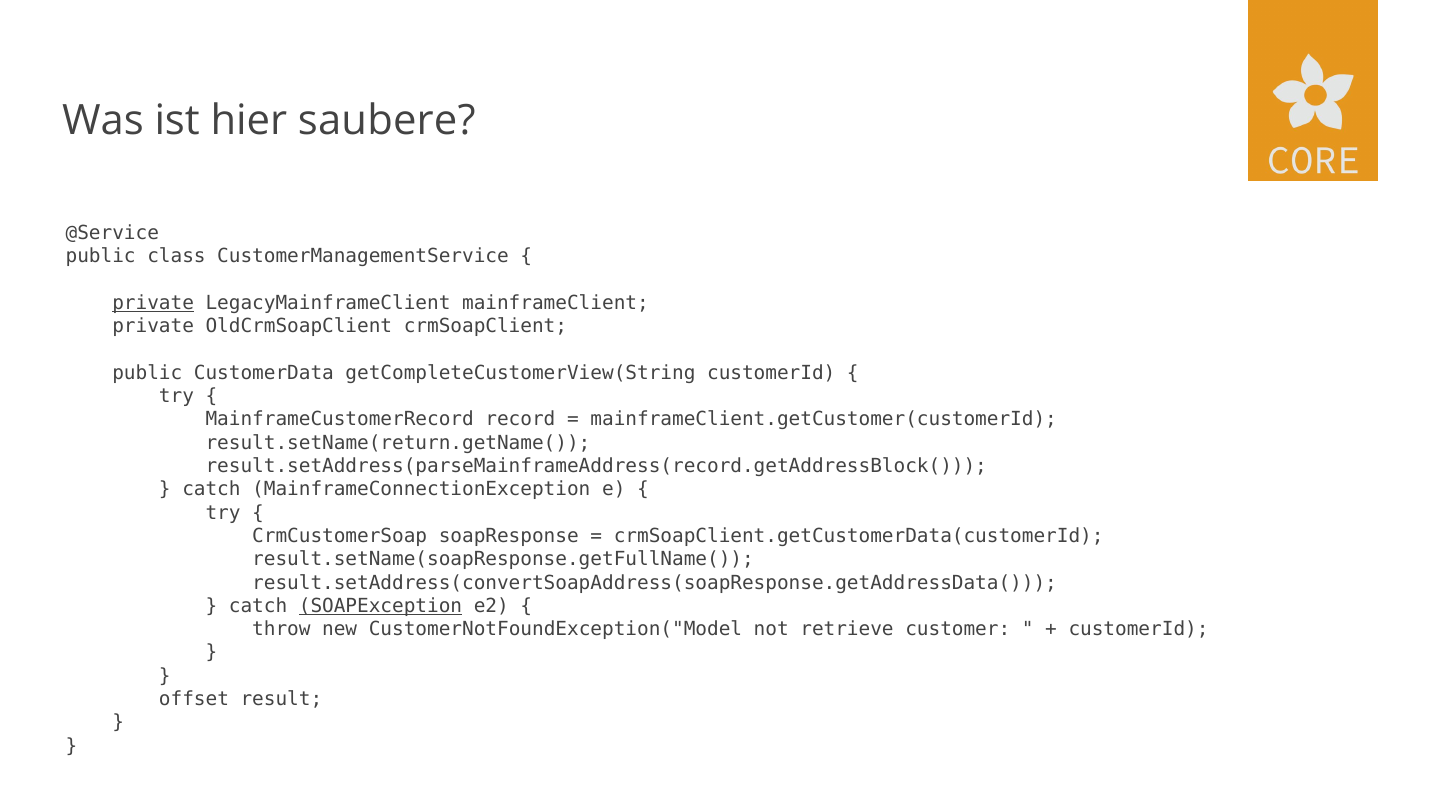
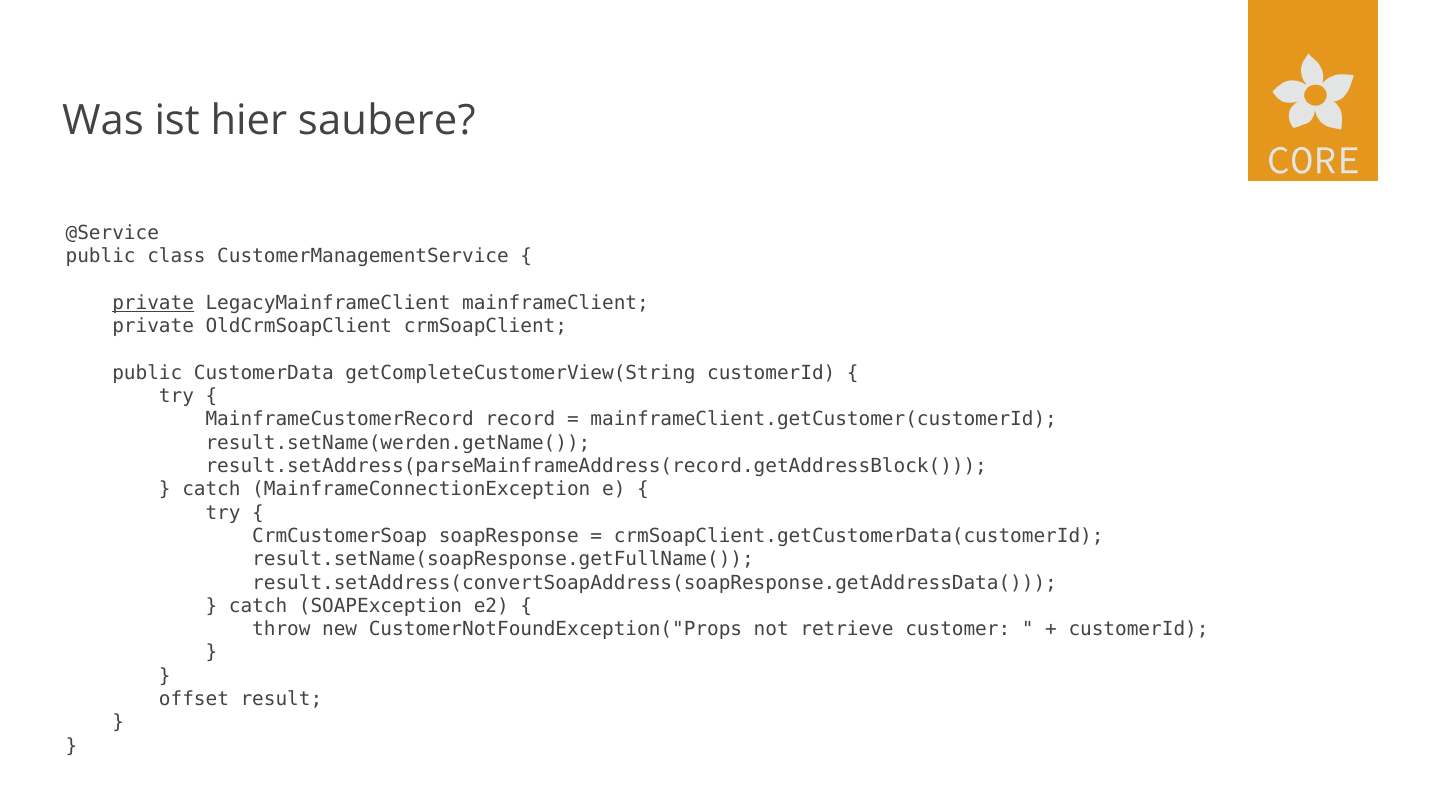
result.setName(return.getName(: result.setName(return.getName( -> result.setName(werden.getName( (398, 443)
SOAPException underline: present -> none (381, 606)
CustomerNotFoundException("Model: CustomerNotFoundException("Model -> CustomerNotFoundException("Props (555, 629)
